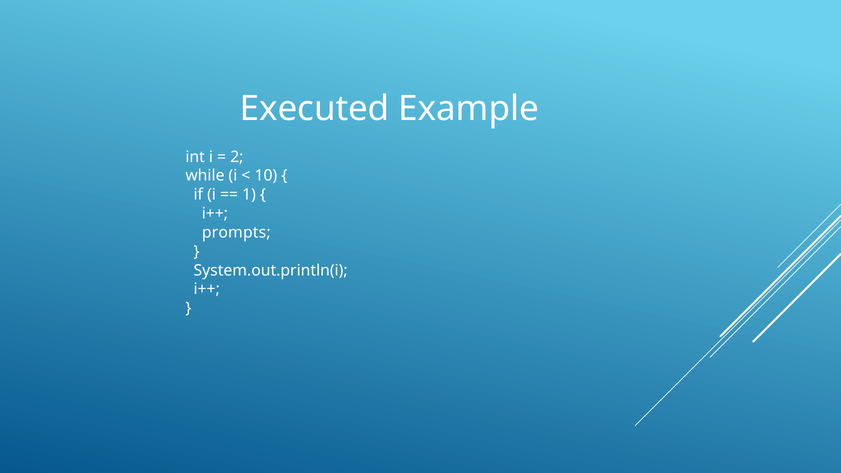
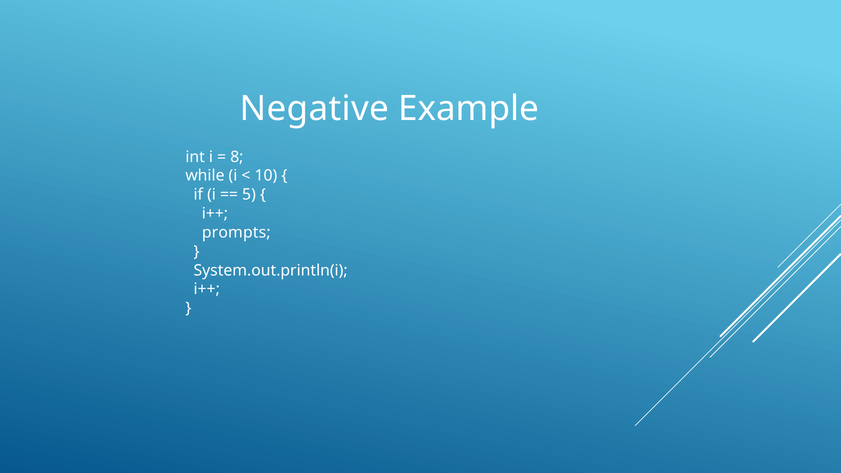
Executed: Executed -> Negative (314, 109)
2: 2 -> 8 (237, 157)
1: 1 -> 5 (249, 195)
